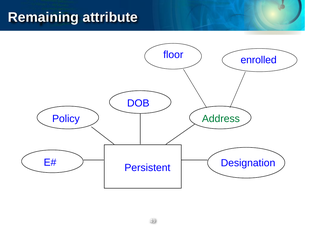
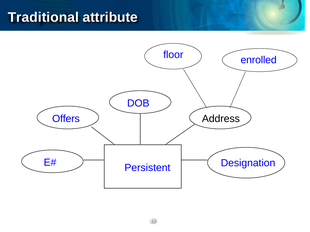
Remaining: Remaining -> Traditional (43, 17)
Policy: Policy -> Offers (66, 119)
Address colour: green -> black (221, 119)
